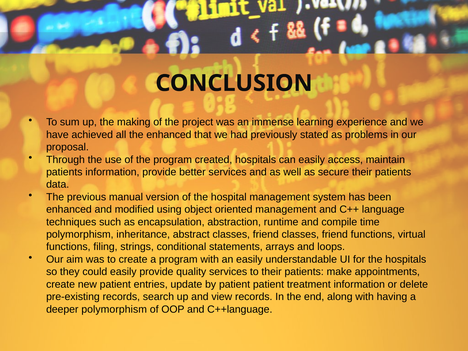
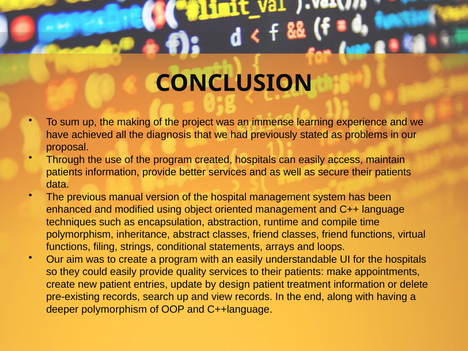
the enhanced: enhanced -> diagnosis (169, 135)
by patient: patient -> design (235, 284)
